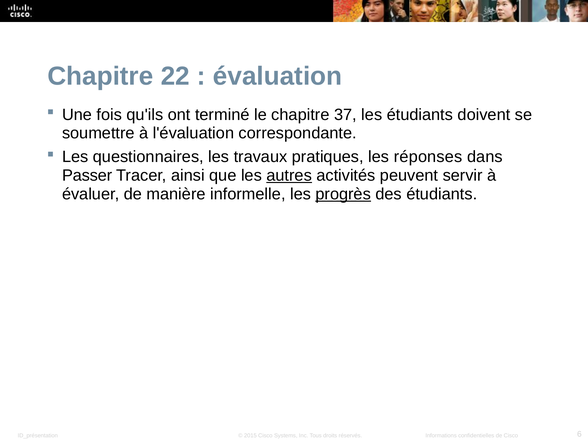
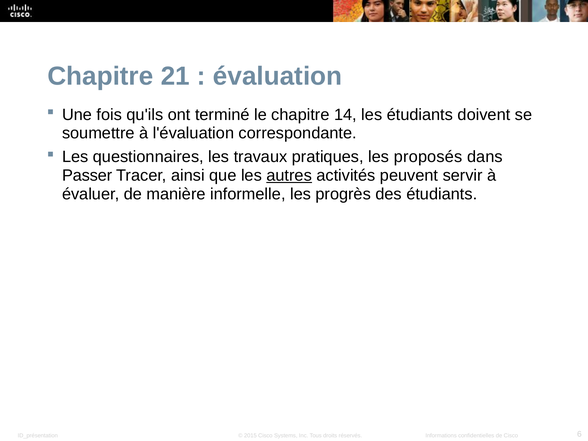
22: 22 -> 21 (175, 76)
37: 37 -> 14 (345, 115)
réponses: réponses -> proposés (428, 157)
progrès underline: present -> none (343, 194)
